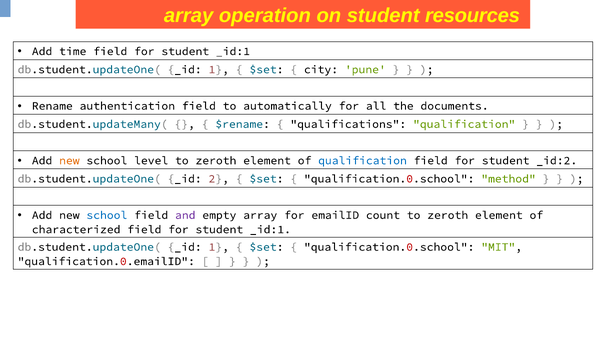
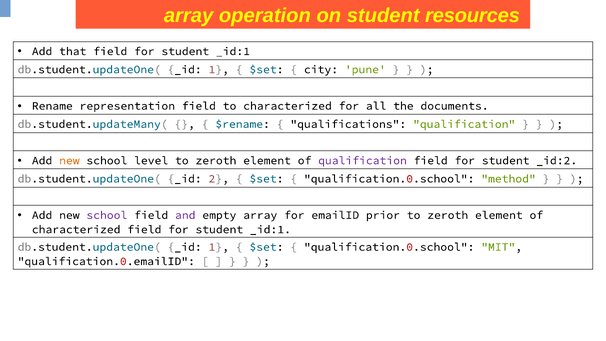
time: time -> that (73, 51)
authentication: authentication -> representation (127, 106)
to automatically: automatically -> characterized (288, 106)
qualification colour: blue -> purple (362, 160)
school colour: blue -> purple (107, 215)
count: count -> prior (383, 215)
